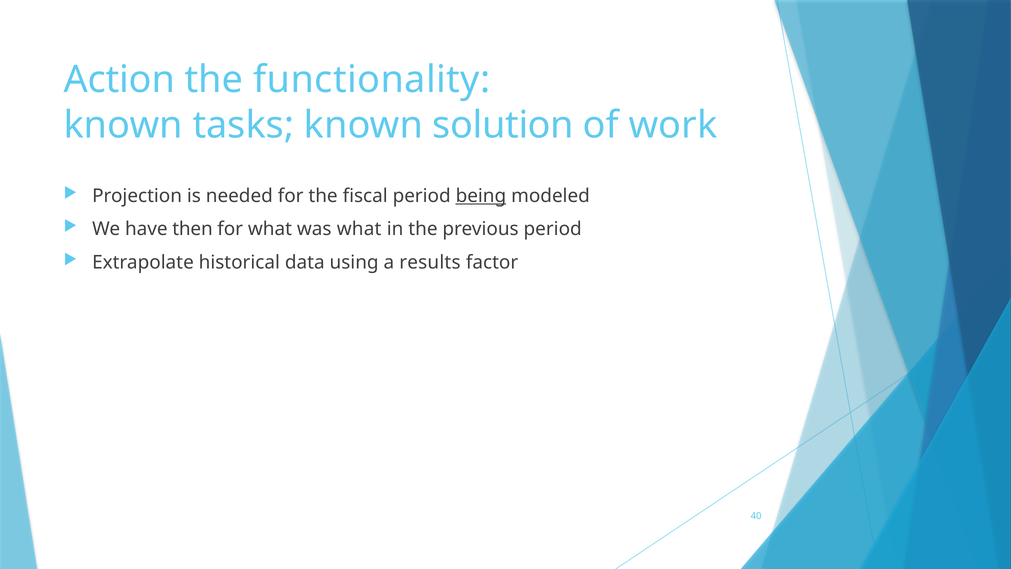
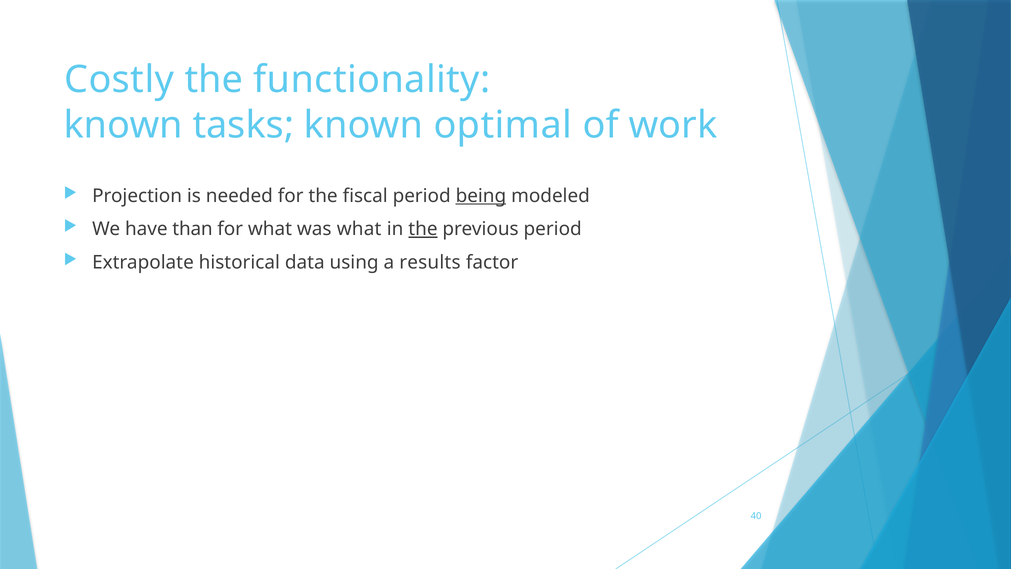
Action: Action -> Costly (119, 80)
solution: solution -> optimal (503, 125)
then: then -> than (193, 229)
the underline: none -> present (423, 229)
